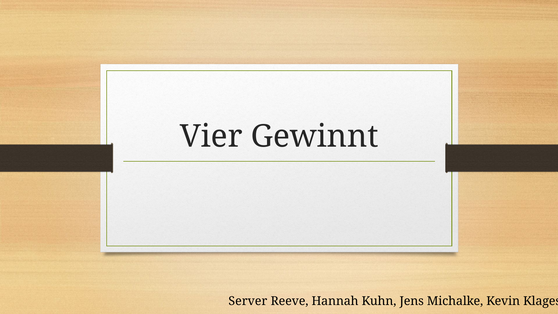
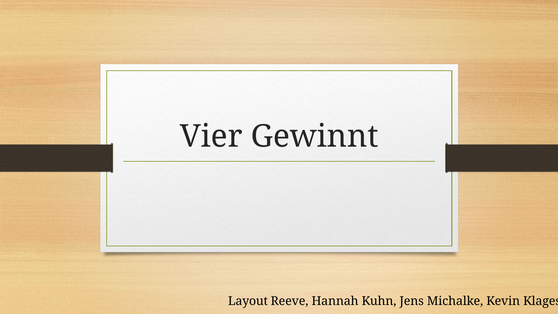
Server: Server -> Layout (248, 301)
